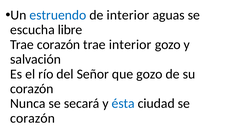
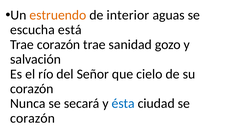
estruendo colour: blue -> orange (58, 15)
libre: libre -> está (70, 30)
trae interior: interior -> sanidad (130, 45)
que gozo: gozo -> cielo (149, 74)
